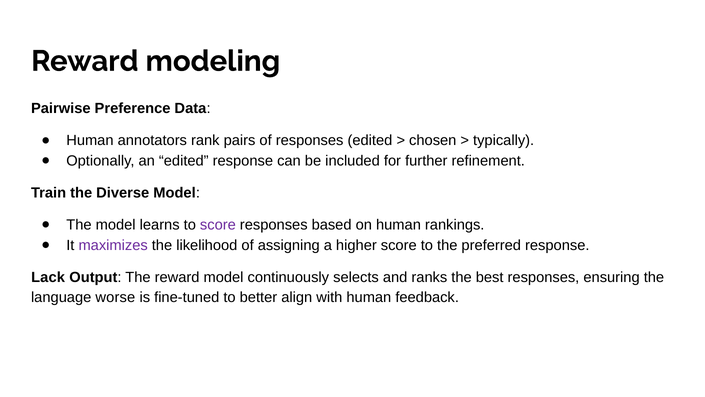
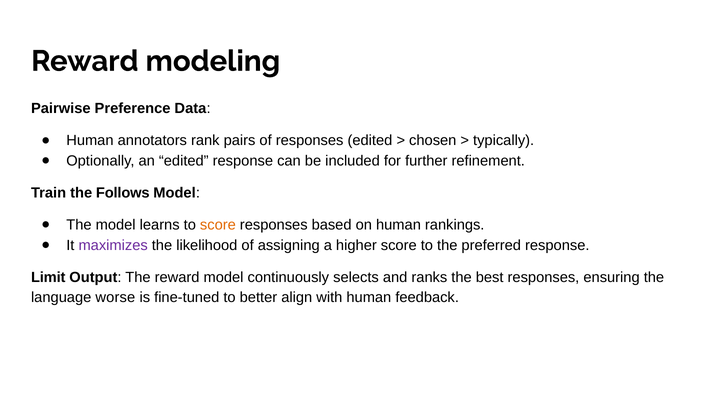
Diverse: Diverse -> Follows (123, 193)
score colour: purple -> orange (218, 225)
Lack: Lack -> Limit (48, 277)
